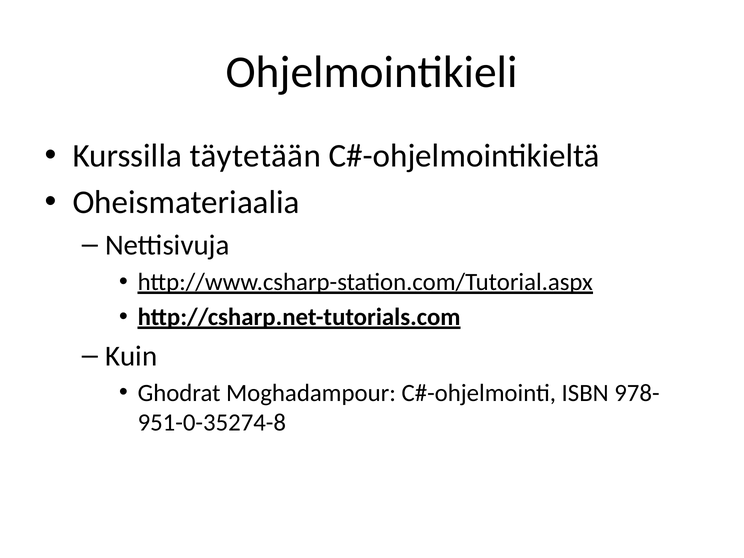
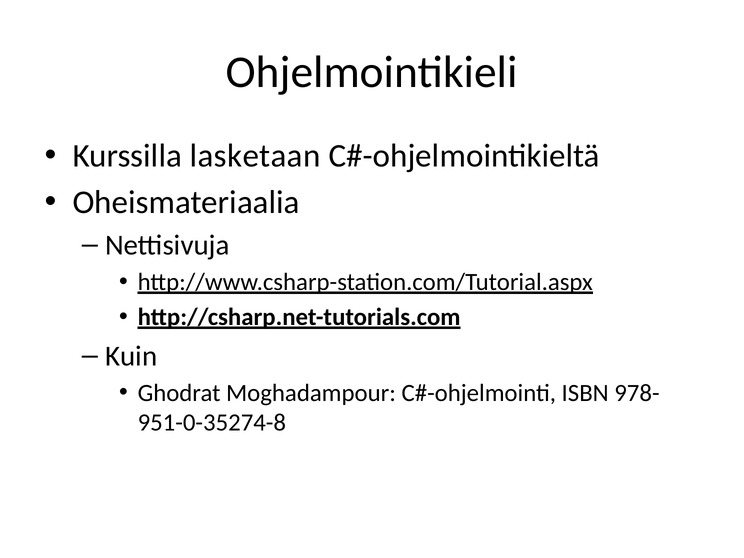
täytetään: täytetään -> lasketaan (255, 156)
